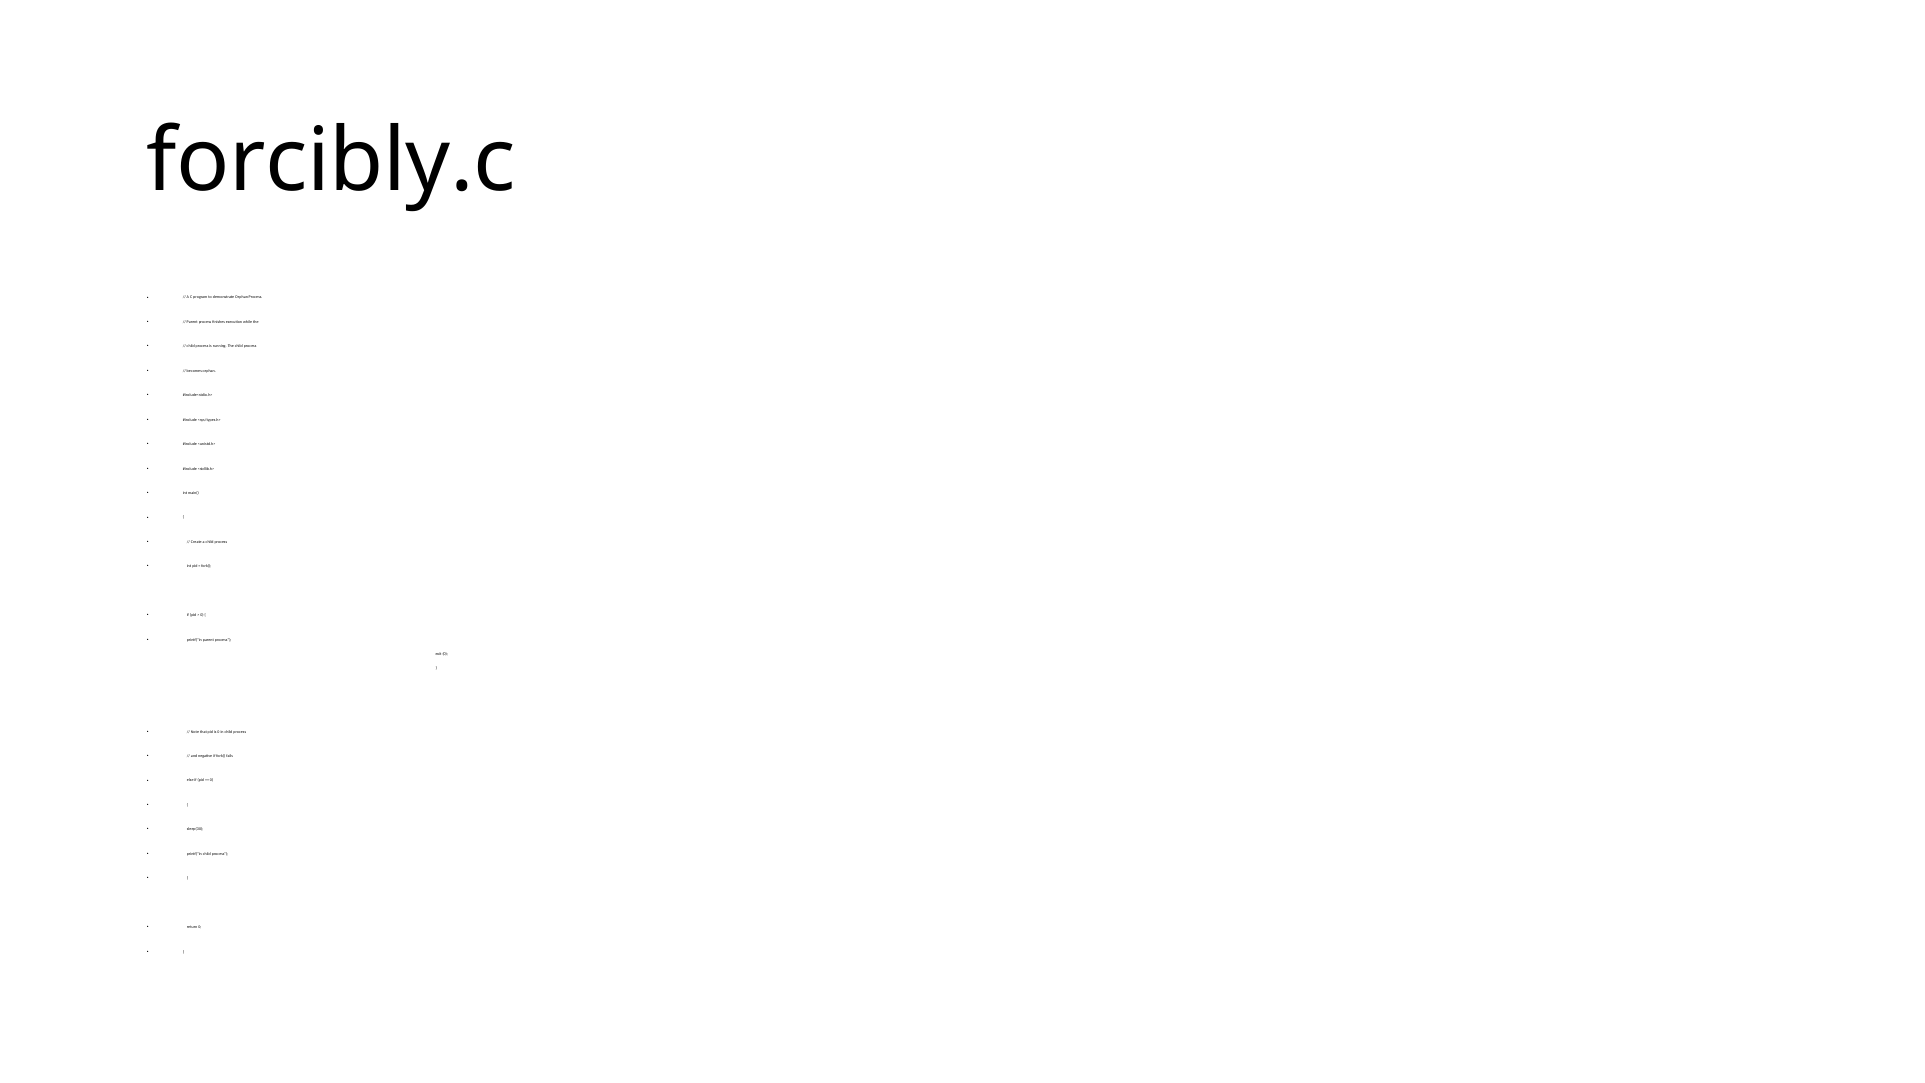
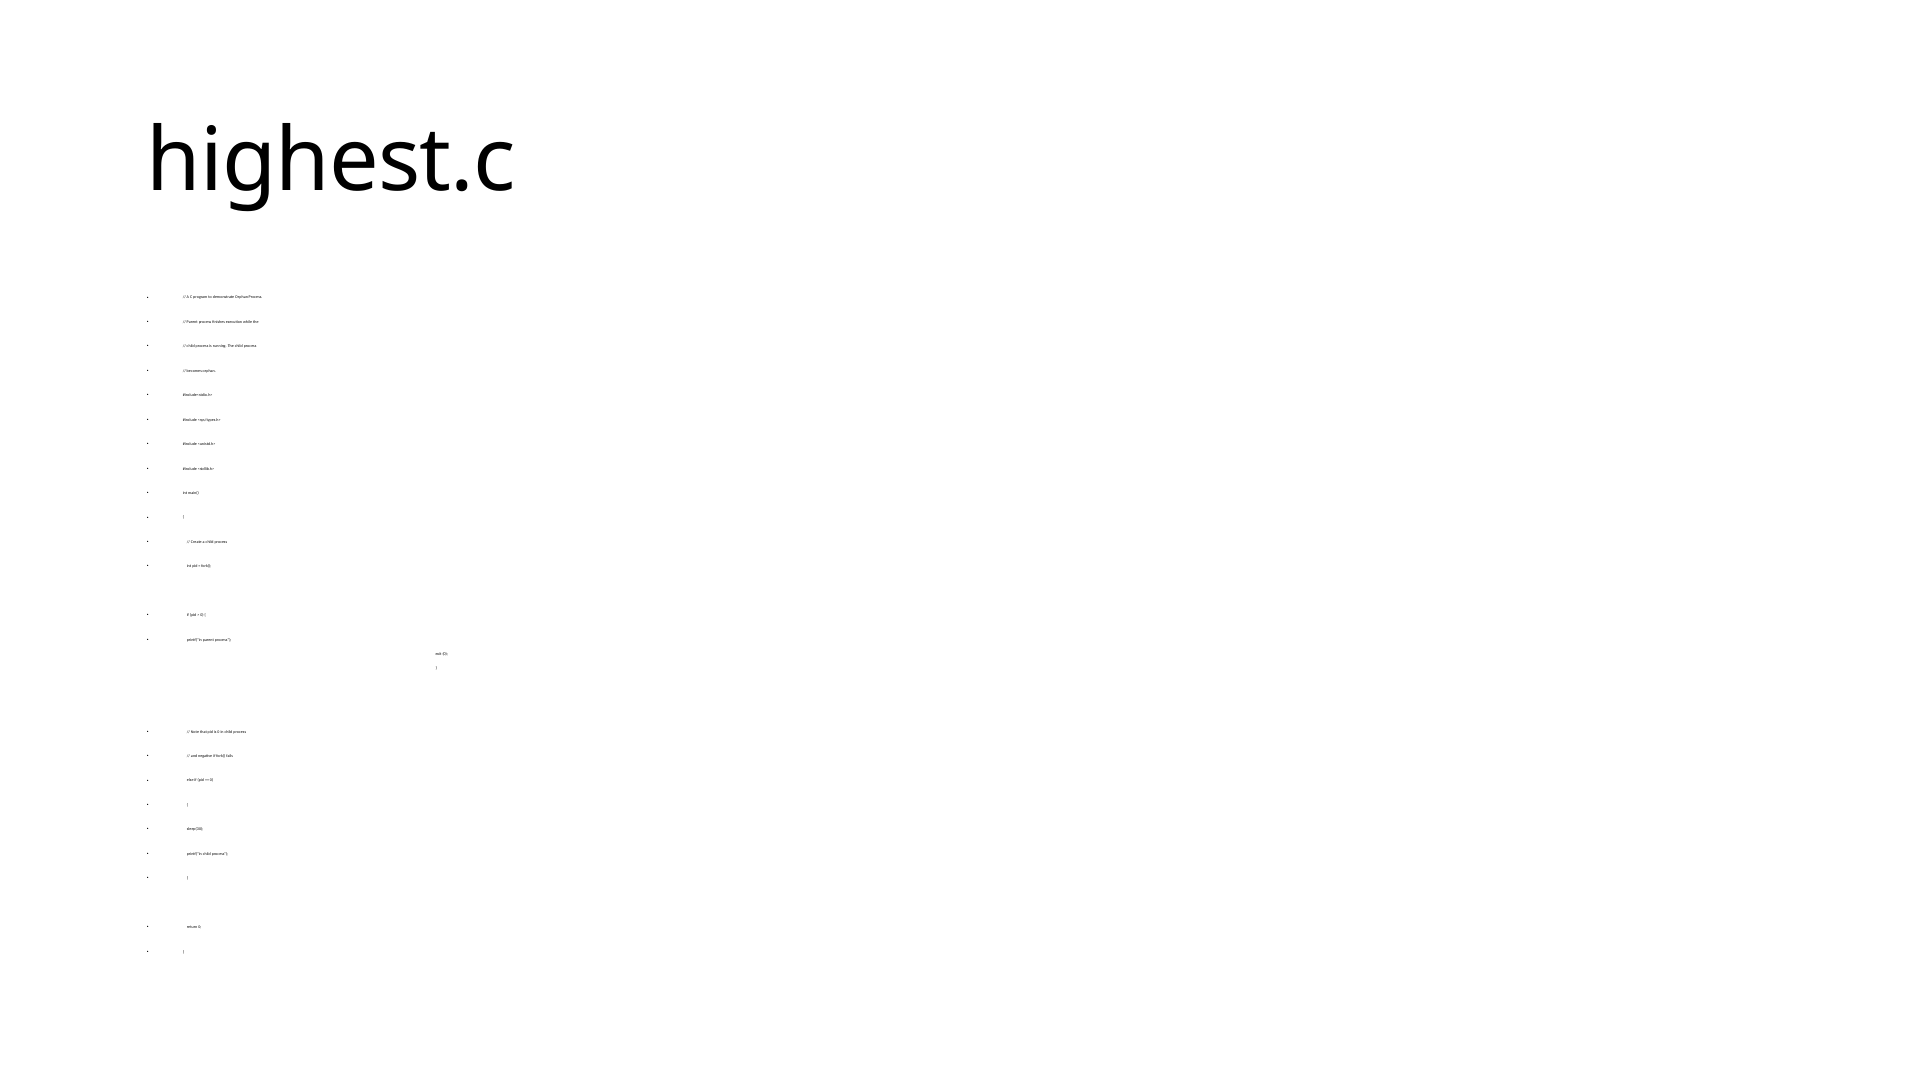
forcibly.c: forcibly.c -> highest.c (331, 162)
